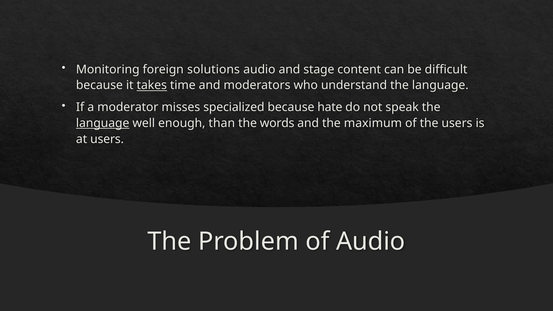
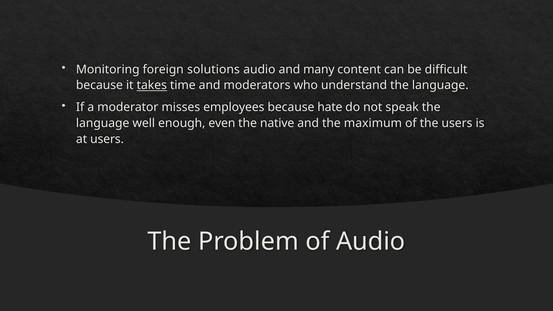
stage: stage -> many (319, 69)
specialized: specialized -> employees (234, 107)
language underline: present -> none (103, 123)
than: than -> even (222, 123)
words: words -> native (277, 123)
